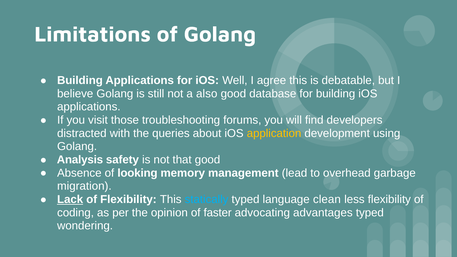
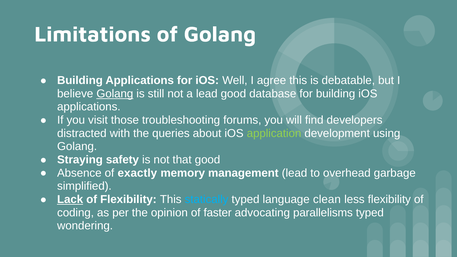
Golang underline: none -> present (115, 94)
a also: also -> lead (207, 94)
application colour: yellow -> light green (274, 133)
Analysis: Analysis -> Straying (80, 160)
looking: looking -> exactly (137, 173)
migration: migration -> simplified (84, 186)
advantages: advantages -> parallelisms (323, 213)
